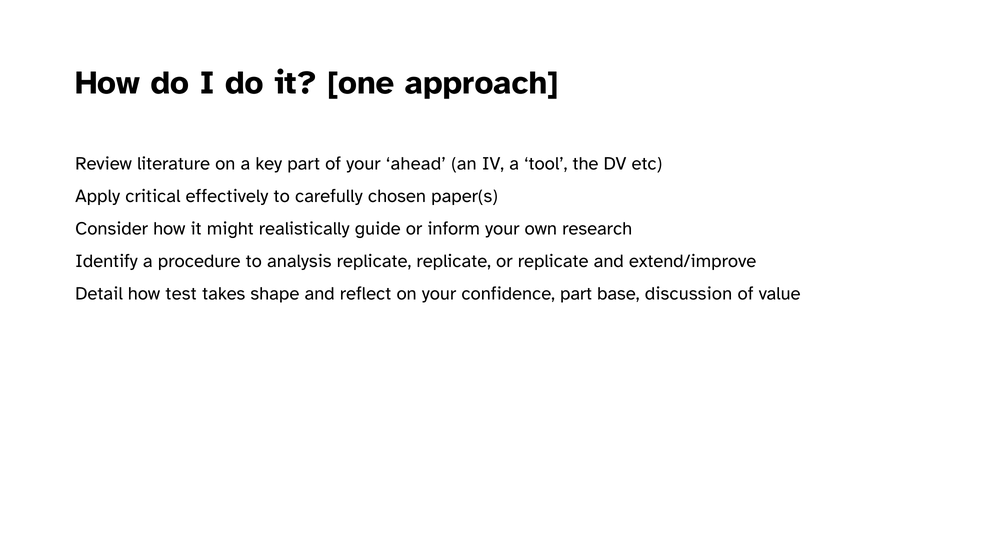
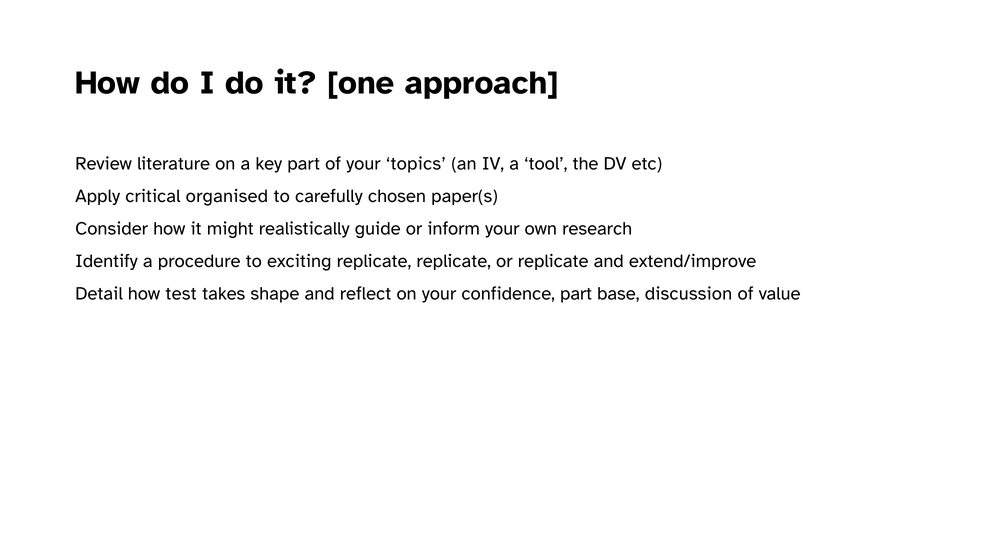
ahead: ahead -> topics (416, 164)
effectively: effectively -> organised (227, 196)
analysis: analysis -> exciting (299, 261)
